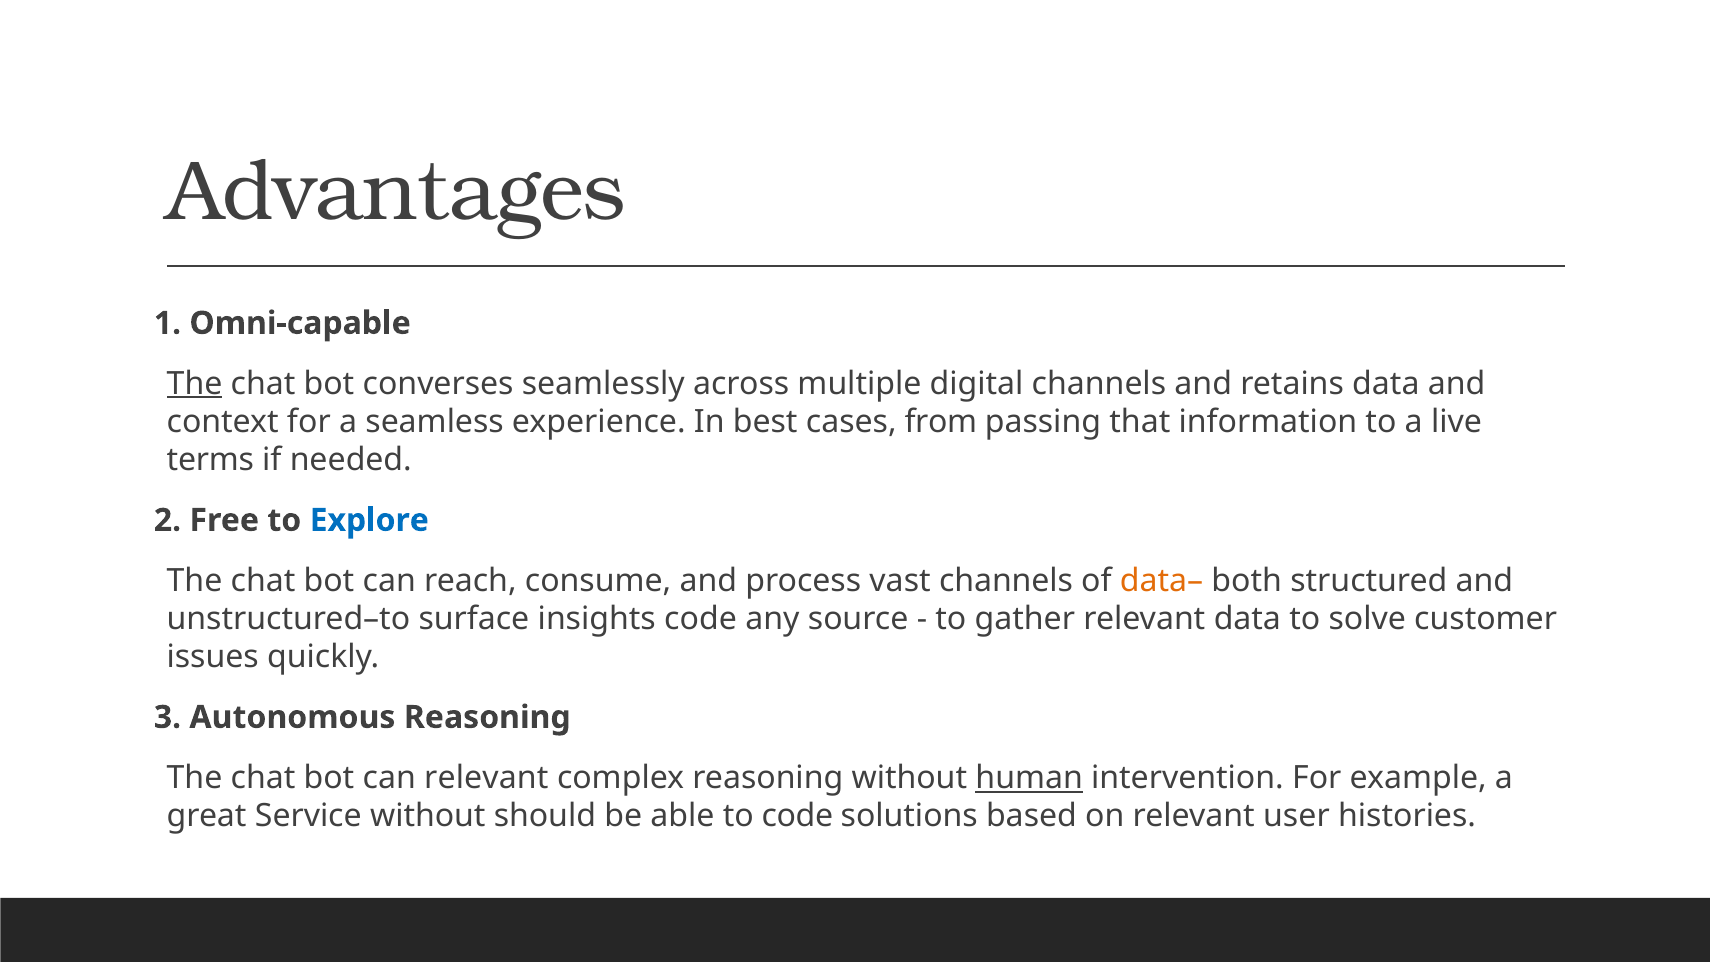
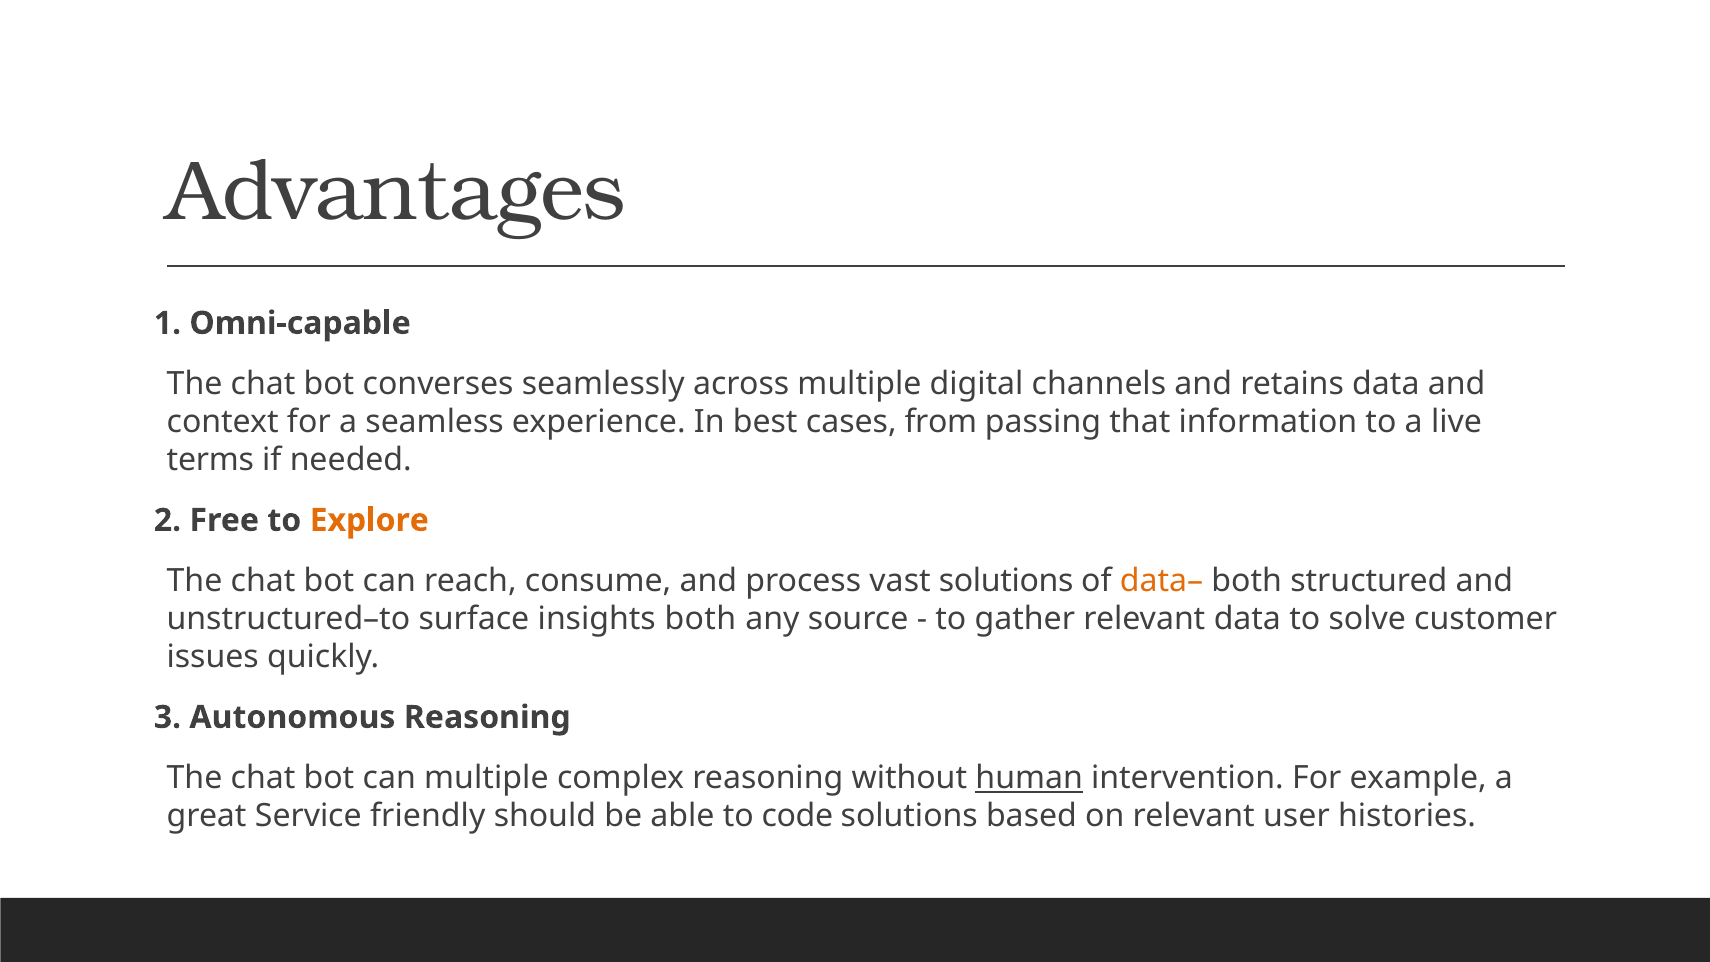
The underline: present -> none (195, 384)
Explore colour: blue -> orange (369, 520)
vast channels: channels -> solutions (1006, 581)
insights code: code -> both (700, 619)
can relevant: relevant -> multiple (486, 778)
Service without: without -> friendly (428, 816)
